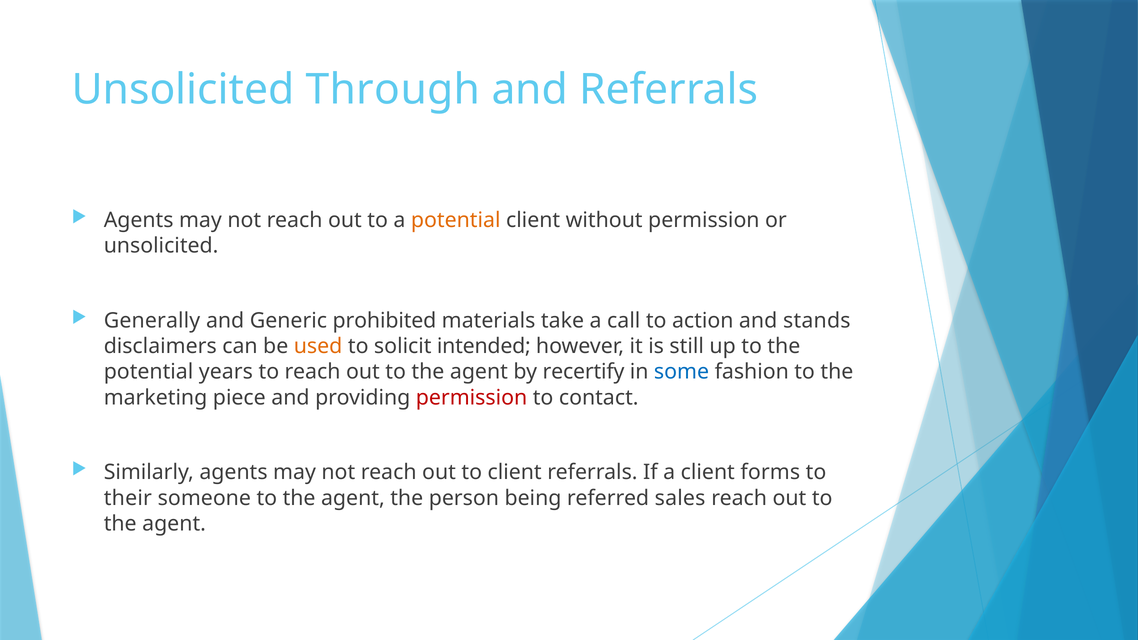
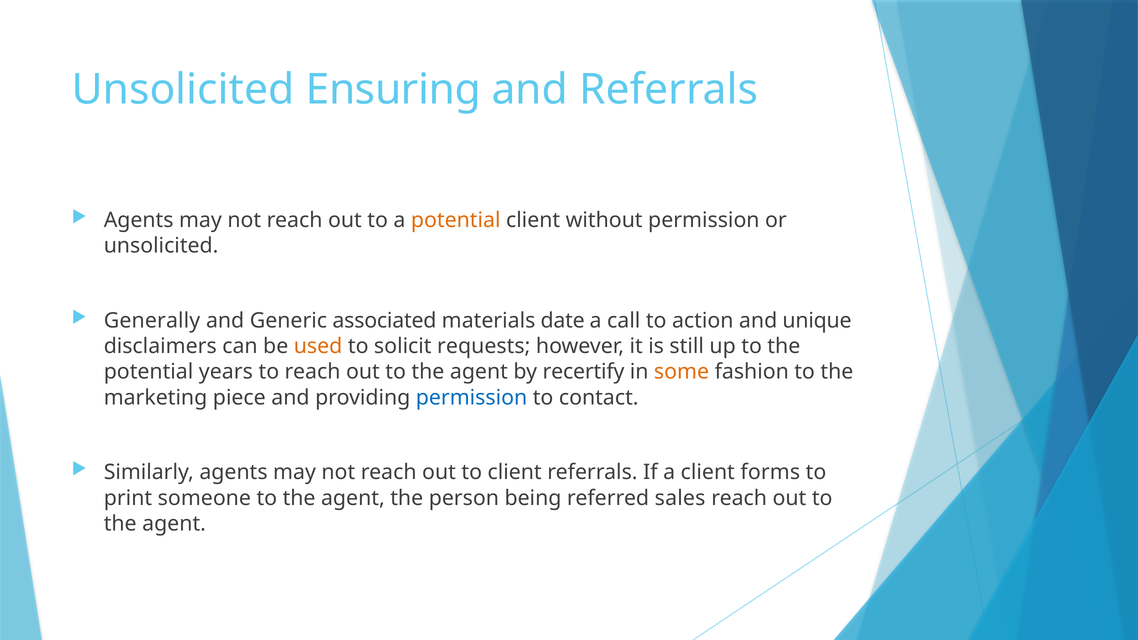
Through: Through -> Ensuring (393, 90)
prohibited: prohibited -> associated (384, 321)
take: take -> date (563, 321)
stands: stands -> unique (817, 321)
intended: intended -> requests (484, 346)
some colour: blue -> orange (682, 372)
permission colour: red -> blue (472, 398)
their: their -> print (128, 498)
